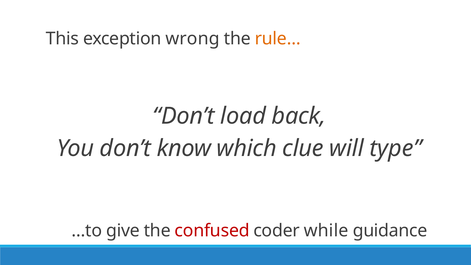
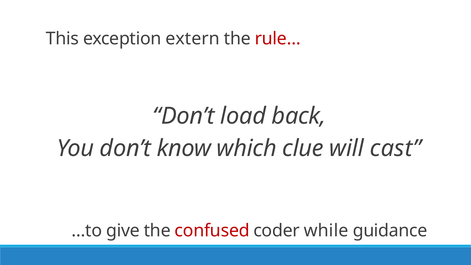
wrong: wrong -> extern (193, 39)
rule… colour: orange -> red (278, 39)
type: type -> cast (395, 148)
